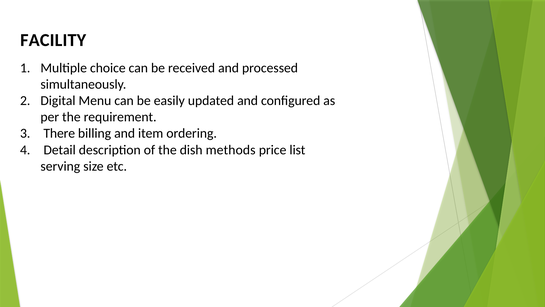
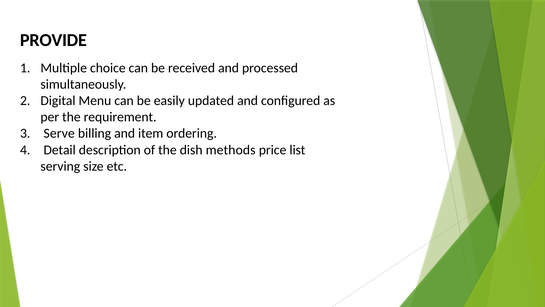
FACILITY: FACILITY -> PROVIDE (53, 40)
There: There -> Serve (59, 133)
